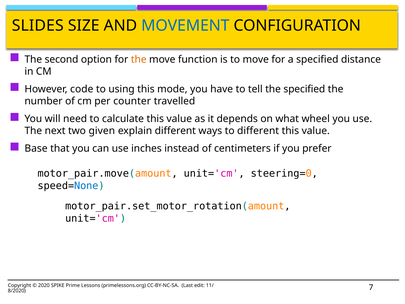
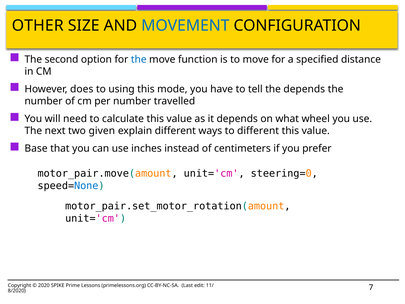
SLIDES: SLIDES -> OTHER (38, 26)
the colour: orange -> blue (139, 59)
code: code -> does (82, 89)
the specified: specified -> depends (304, 89)
per counter: counter -> number (132, 101)
